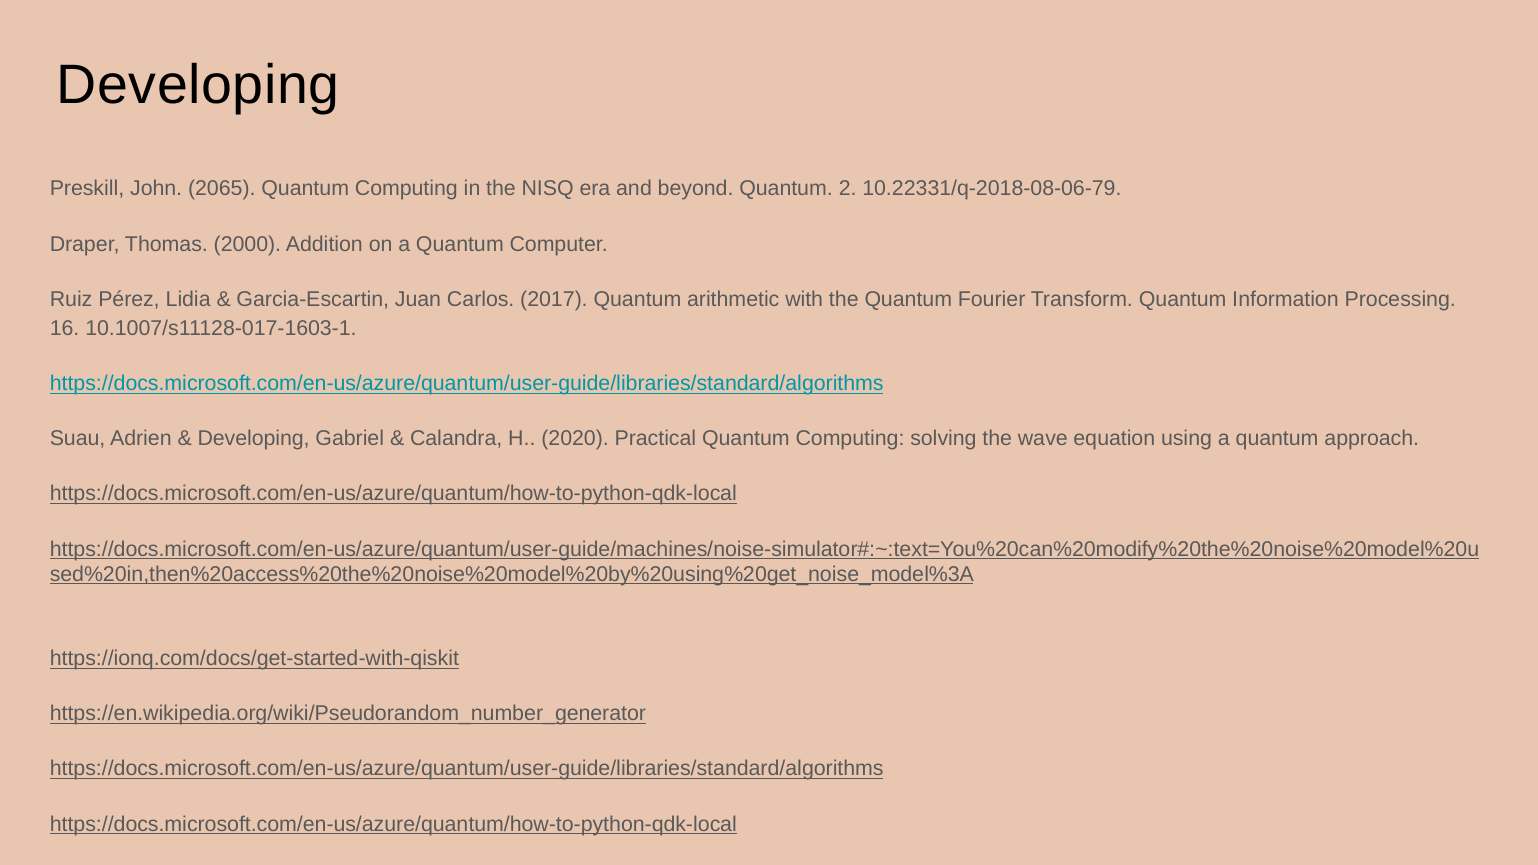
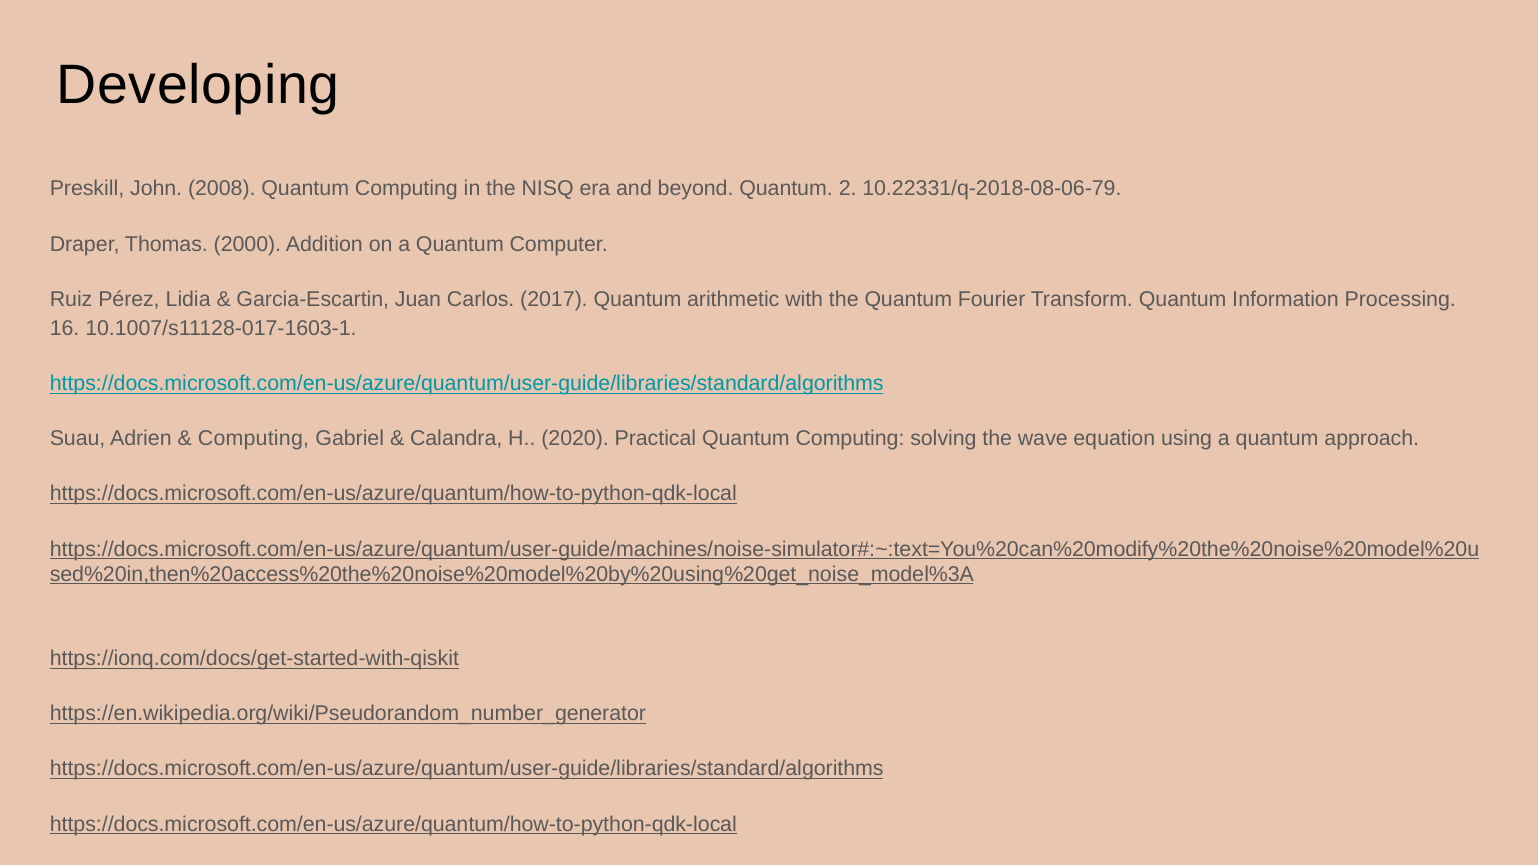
2065: 2065 -> 2008 (222, 189)
Developing: Developing -> Computing (253, 439)
